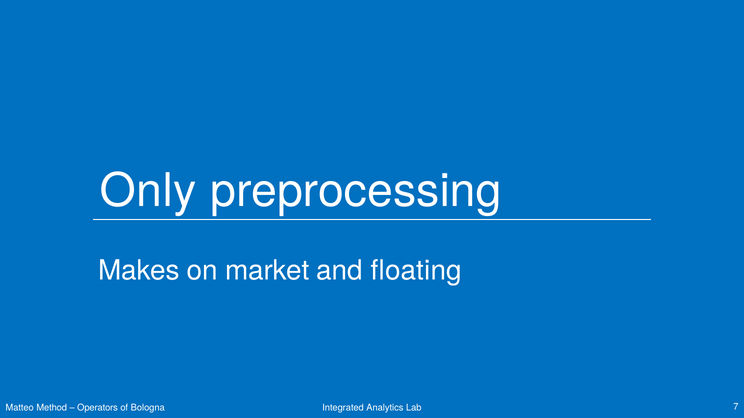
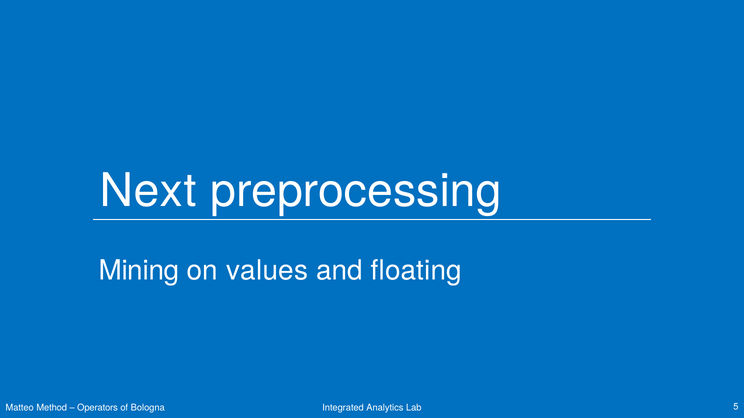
Only: Only -> Next (148, 191)
Makes: Makes -> Mining (139, 271)
market: market -> values (267, 271)
7: 7 -> 5 (736, 407)
